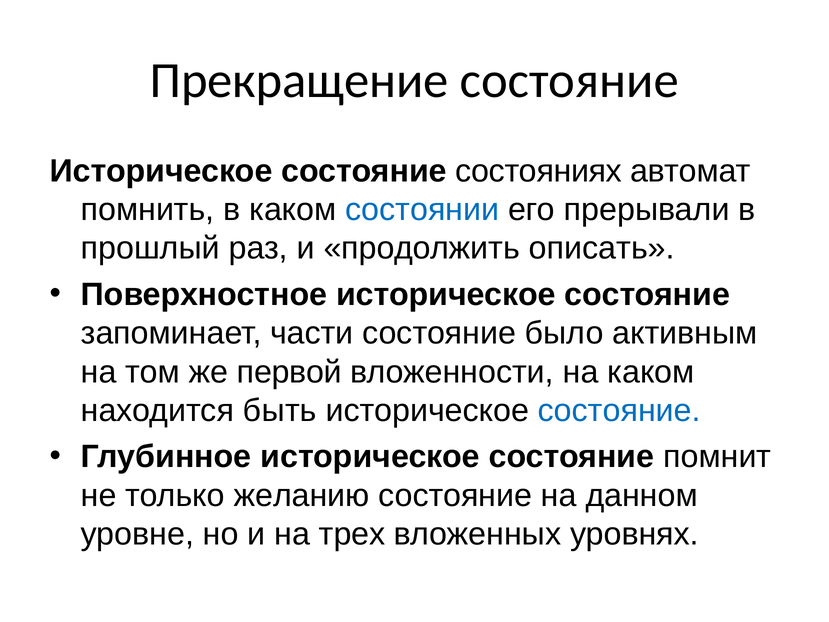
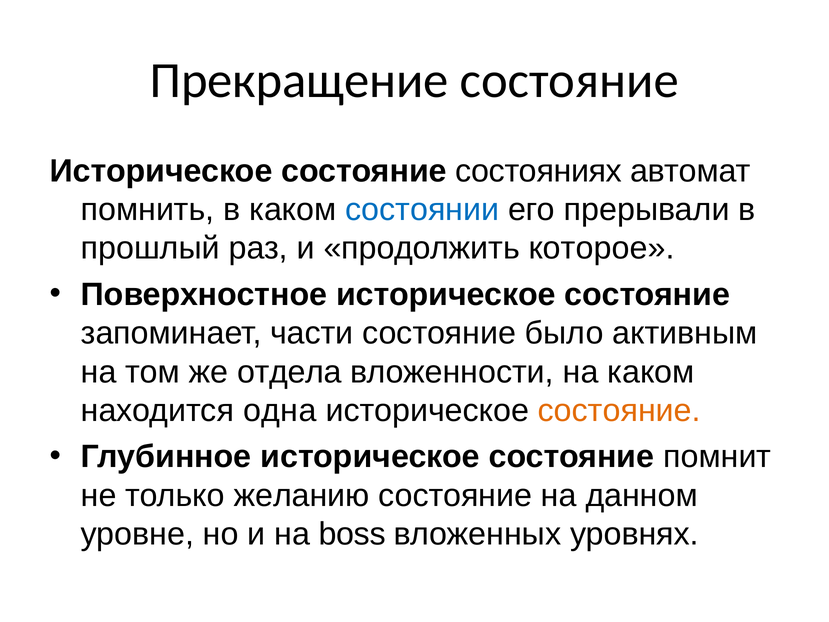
описать: описать -> которое (602, 248)
первой: первой -> отдела (289, 372)
быть: быть -> одна (280, 410)
состояние colour: blue -> orange (619, 410)
трех: трех -> boss (352, 534)
